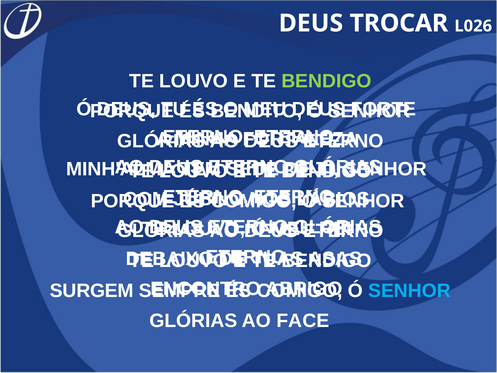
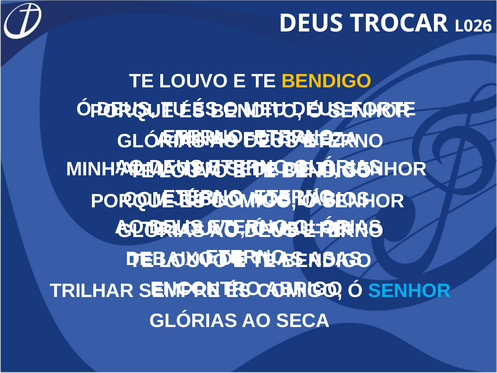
BENDIGO colour: light green -> yellow (326, 81)
SURGEM: SURGEM -> TRILHAR (92, 291)
FACE: FACE -> SECA (303, 321)
